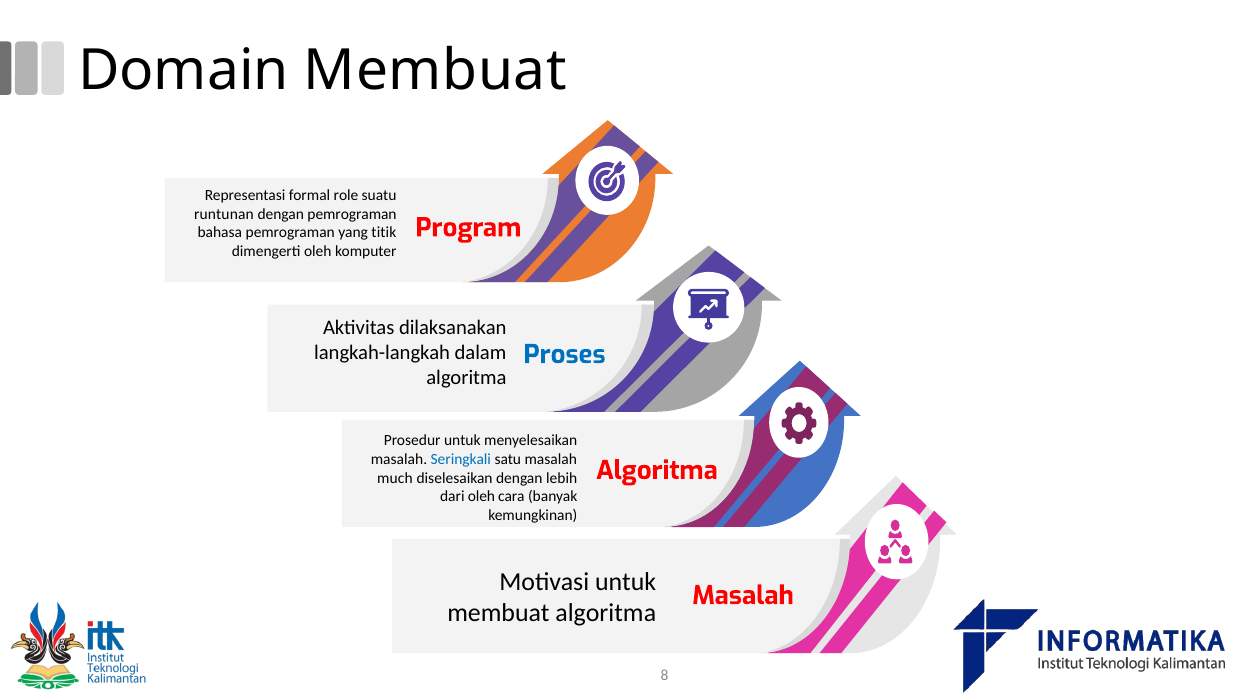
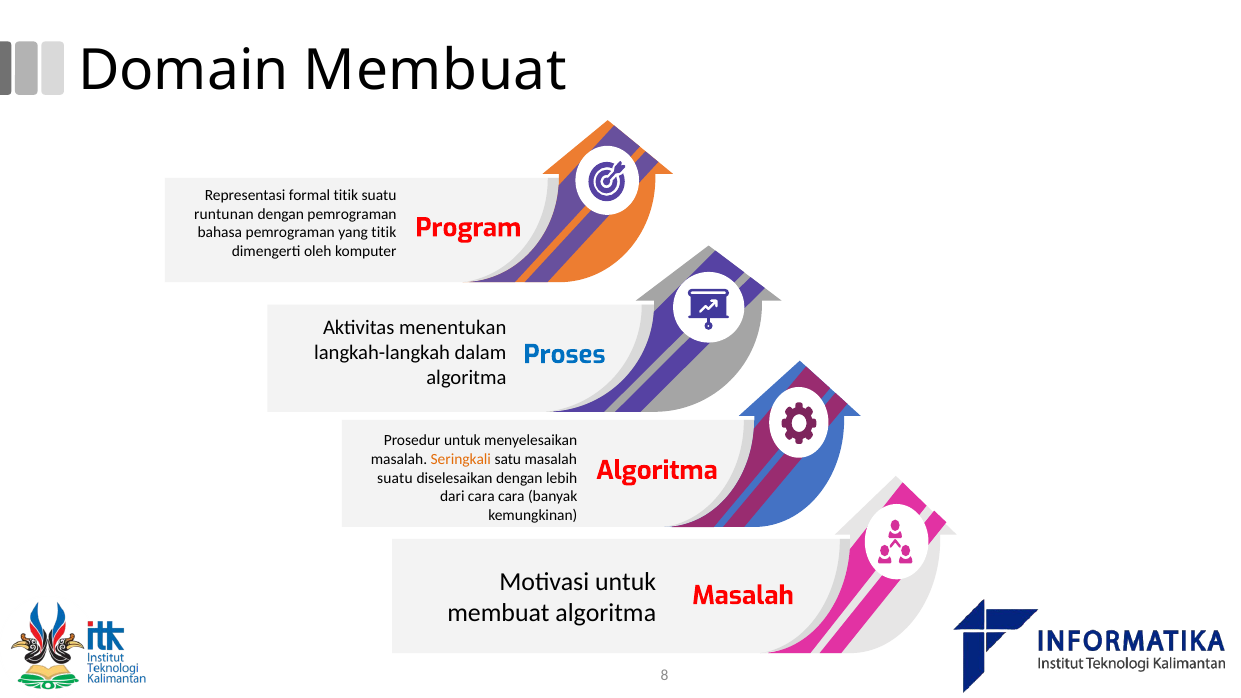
formal role: role -> titik (346, 195)
dilaksanakan: dilaksanakan -> menentukan (453, 328)
Seringkali colour: blue -> orange (461, 459)
much: much -> suatu (395, 478)
dari oleh: oleh -> cara (481, 497)
